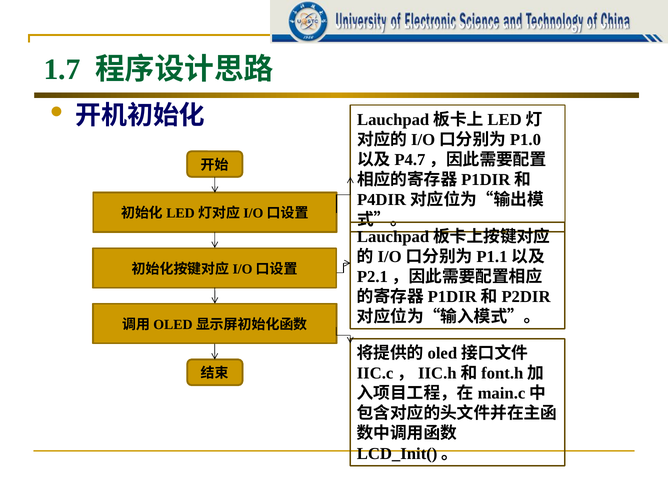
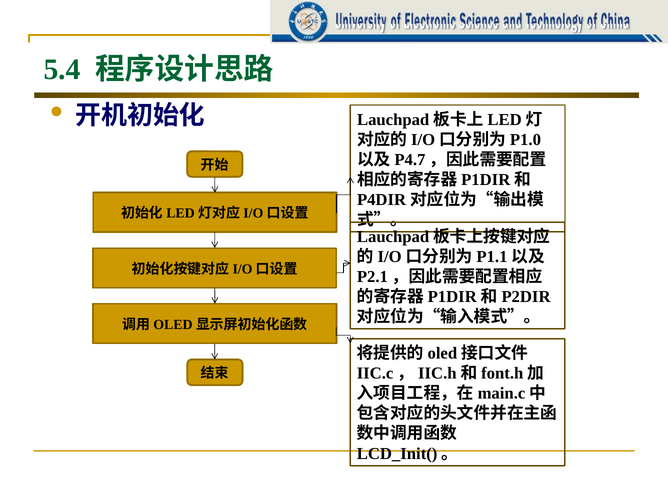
1.7: 1.7 -> 5.4 (62, 69)
